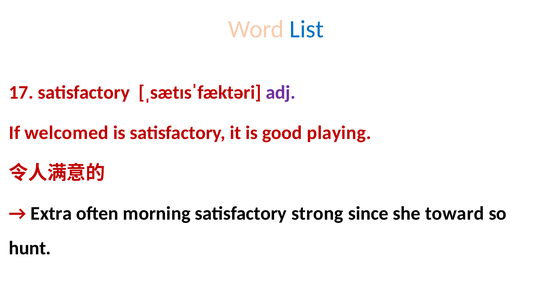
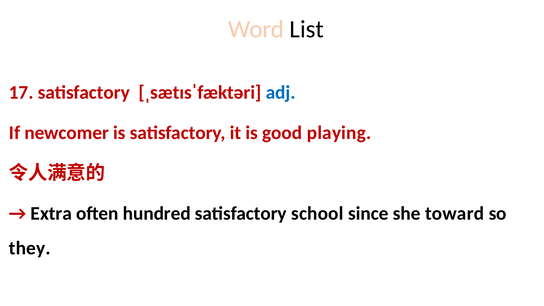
List colour: blue -> black (307, 29)
adj colour: purple -> blue (281, 93)
welcomed: welcomed -> newcomer (67, 133)
morning: morning -> hundred (157, 214)
strong: strong -> school (317, 214)
hunt: hunt -> they (30, 248)
